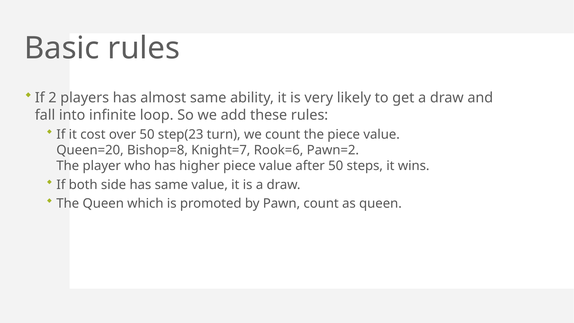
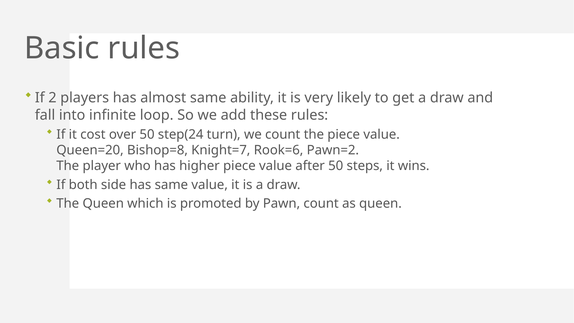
step(23: step(23 -> step(24 (181, 134)
